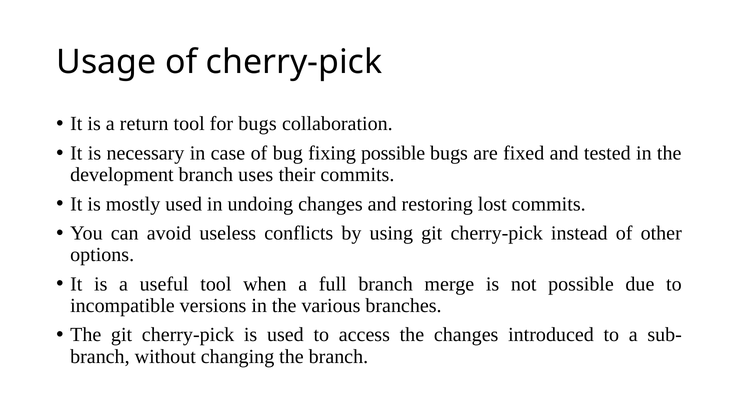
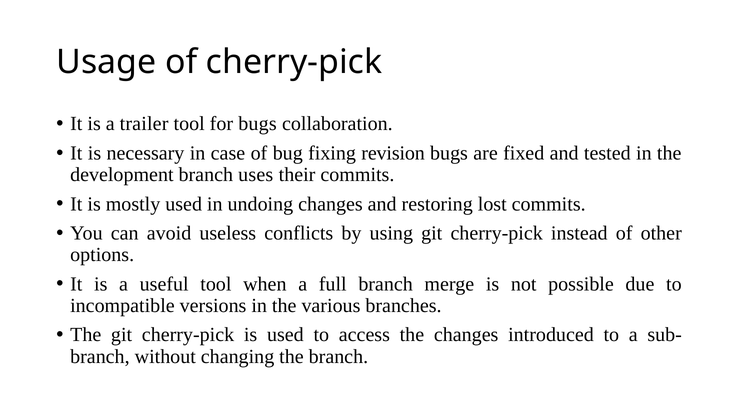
return: return -> trailer (144, 124)
fixing possible: possible -> revision (393, 153)
